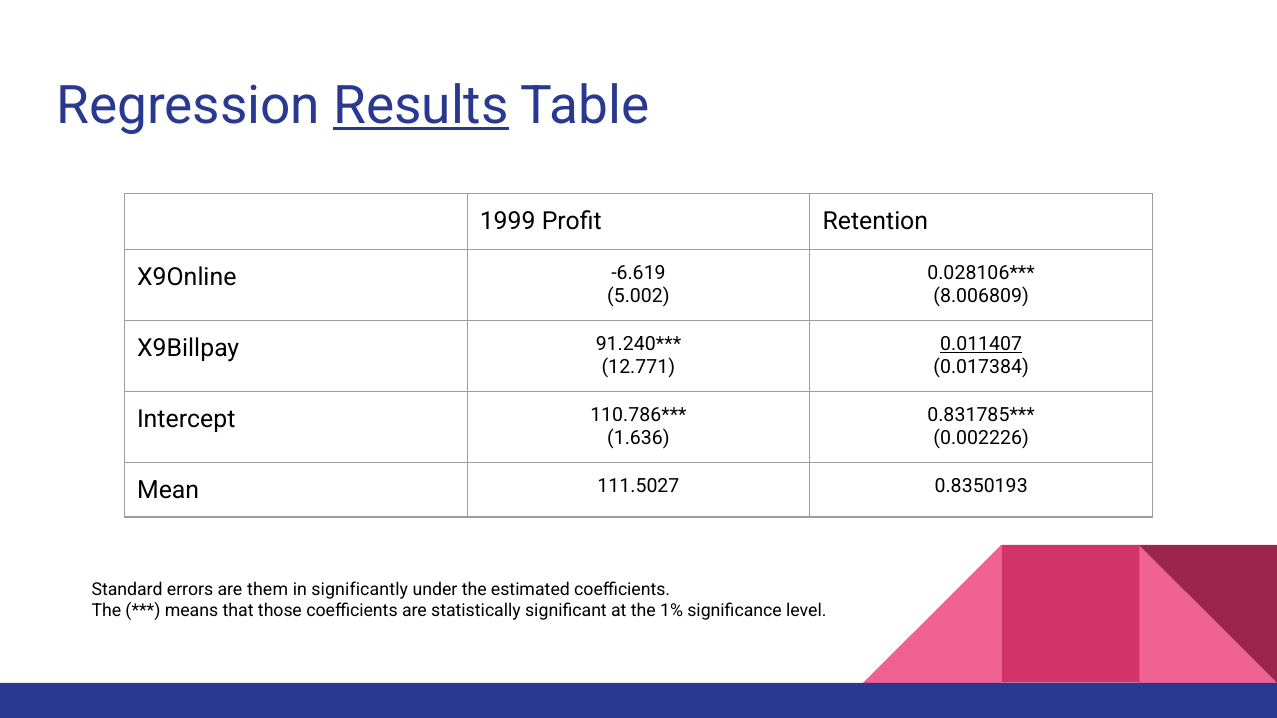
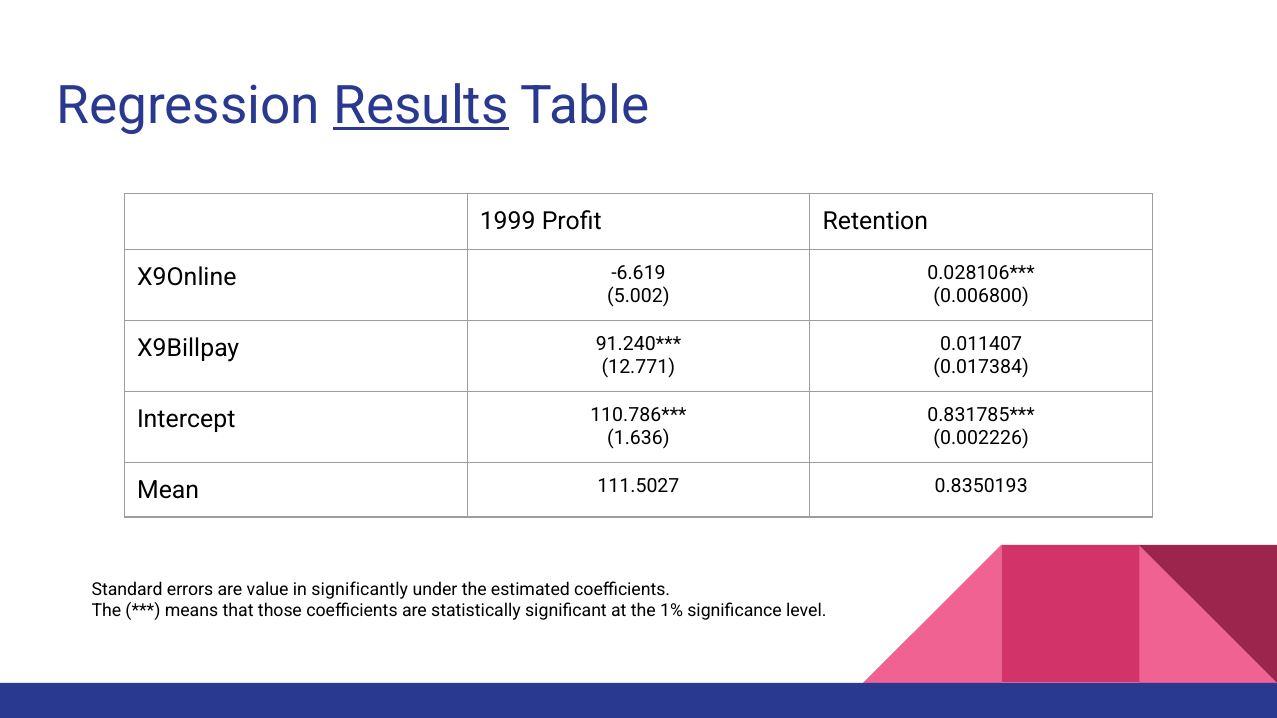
8.006809: 8.006809 -> 0.006800 (981, 296)
0.011407 underline: present -> none (981, 345)
them: them -> value (268, 589)
